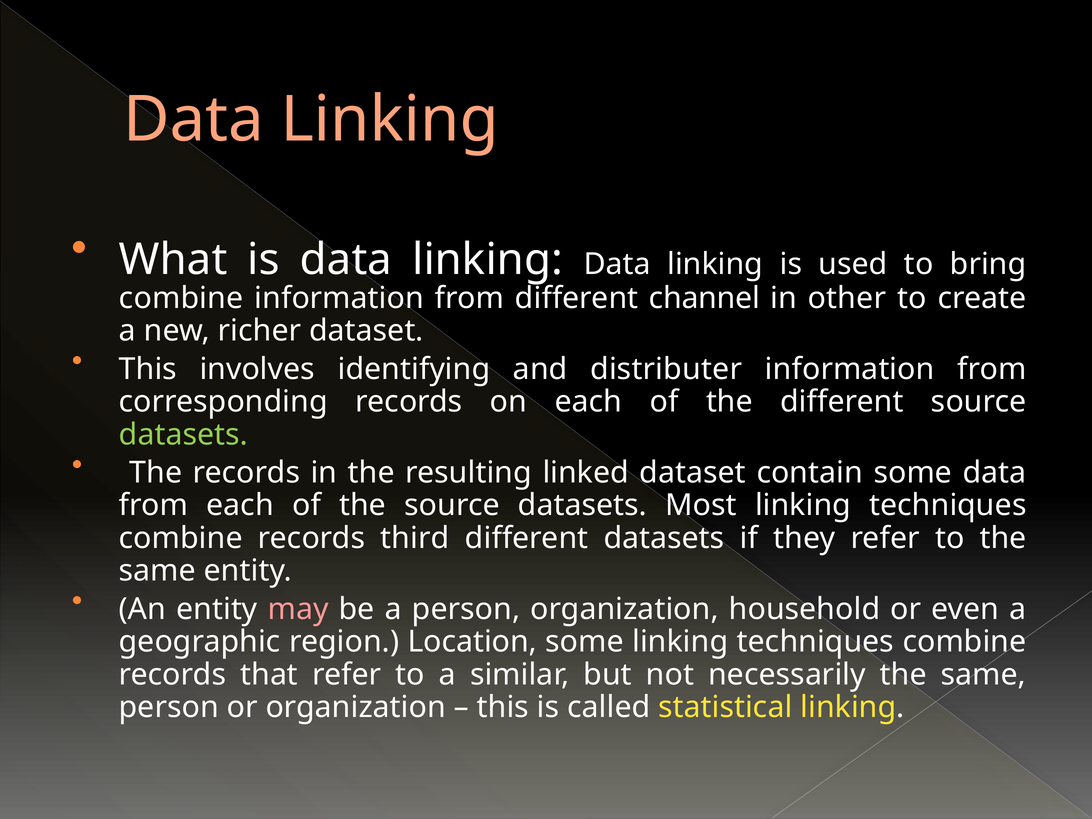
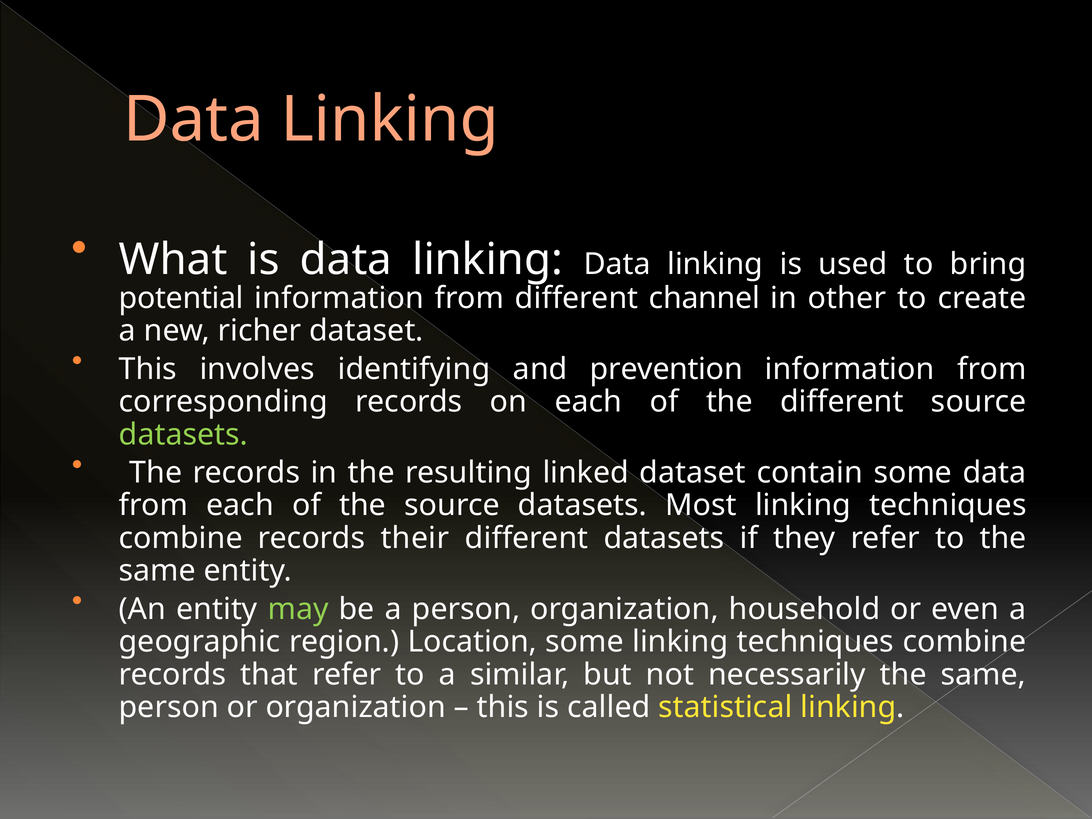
combine: combine -> potential (181, 298)
distributer: distributer -> prevention (666, 369)
third: third -> their (415, 538)
may colour: pink -> light green (298, 609)
